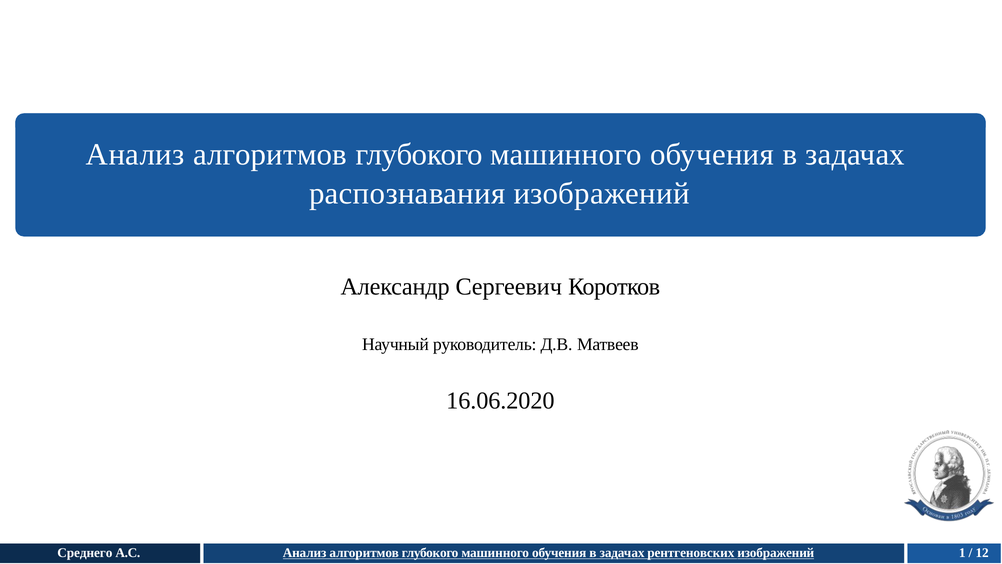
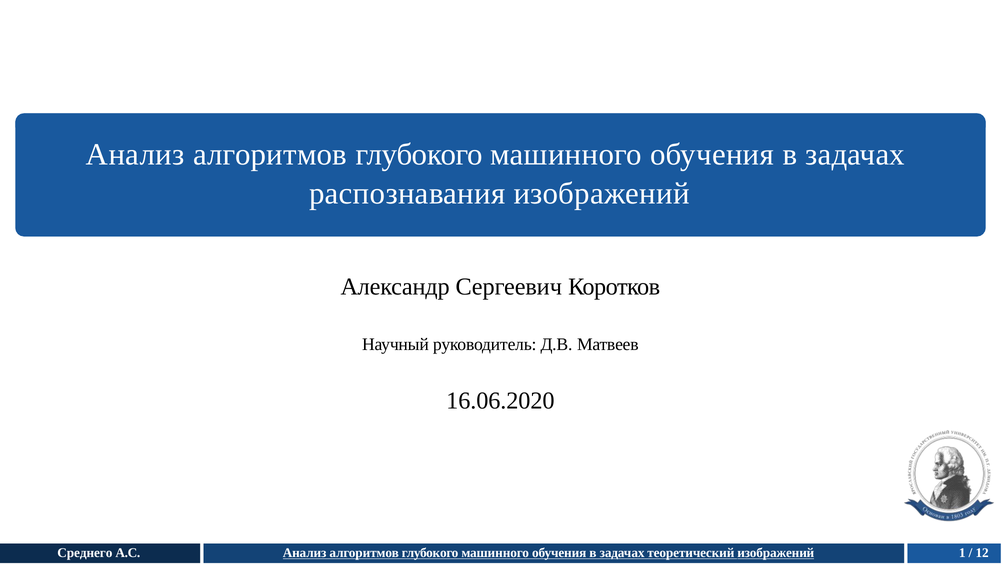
рентгеновских: рентгеновских -> теоретический (691, 553)
